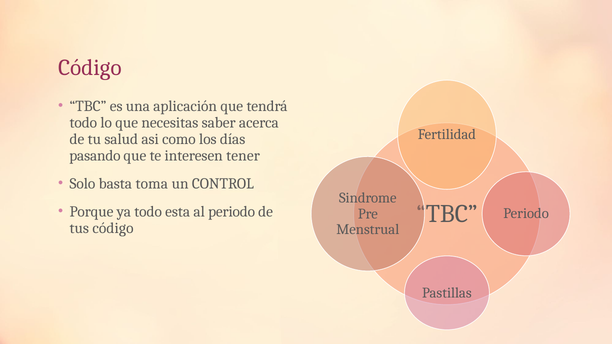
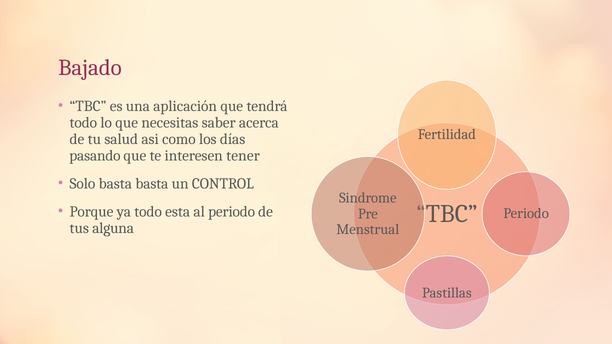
Código: Código -> Bajado (90, 68)
basta toma: toma -> basta (152, 184)
tus código: código -> alguna (113, 228)
